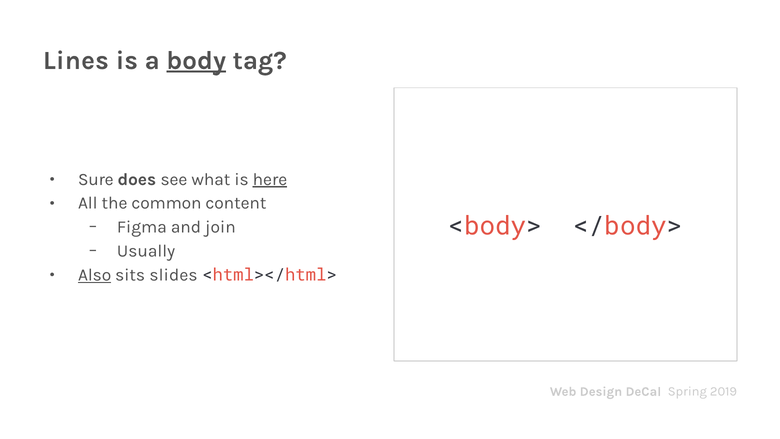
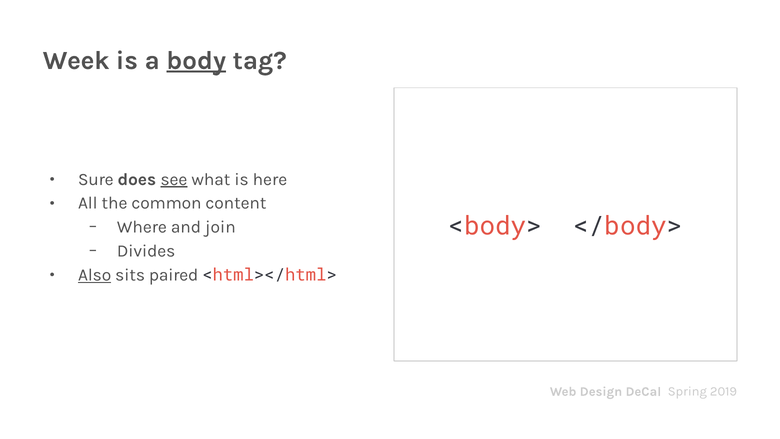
Lines: Lines -> Week (76, 60)
see underline: none -> present (174, 179)
here underline: present -> none (270, 179)
Figma: Figma -> Where (142, 227)
Usually: Usually -> Divides (146, 251)
slides: slides -> paired (174, 275)
